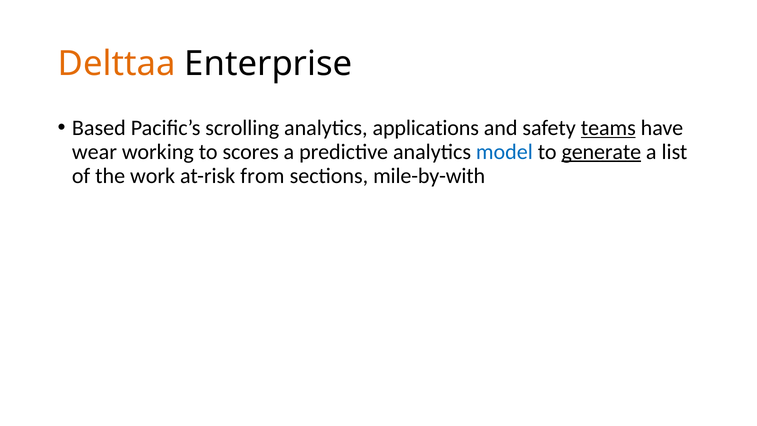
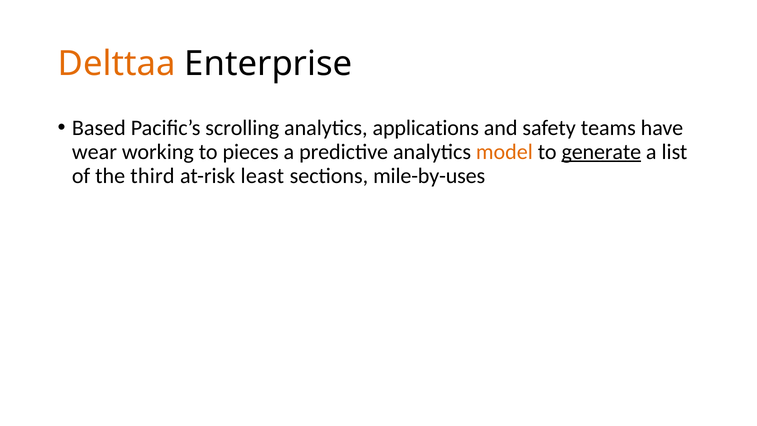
teams underline: present -> none (608, 128)
scores: scores -> pieces (251, 152)
model colour: blue -> orange (504, 152)
work: work -> third (152, 176)
from: from -> least (262, 176)
mile-by-with: mile-by-with -> mile-by-uses (429, 176)
